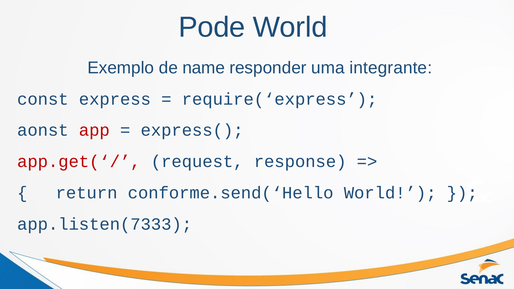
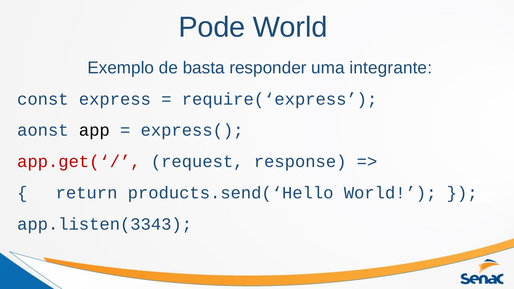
name: name -> basta (204, 68)
app colour: red -> black (94, 130)
conforme.send(‘Hello: conforme.send(‘Hello -> products.send(‘Hello (231, 193)
app.listen(7333: app.listen(7333 -> app.listen(3343 (105, 224)
